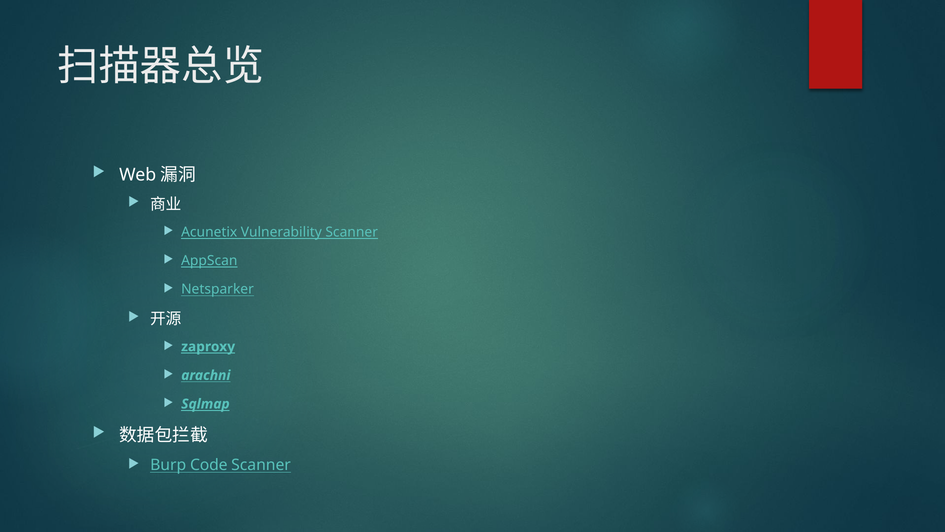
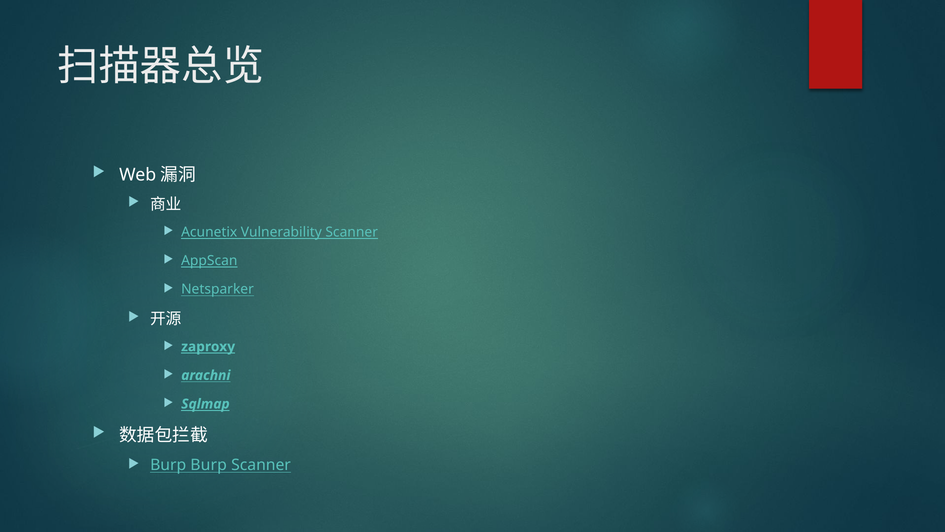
Burp Code: Code -> Burp (209, 465)
